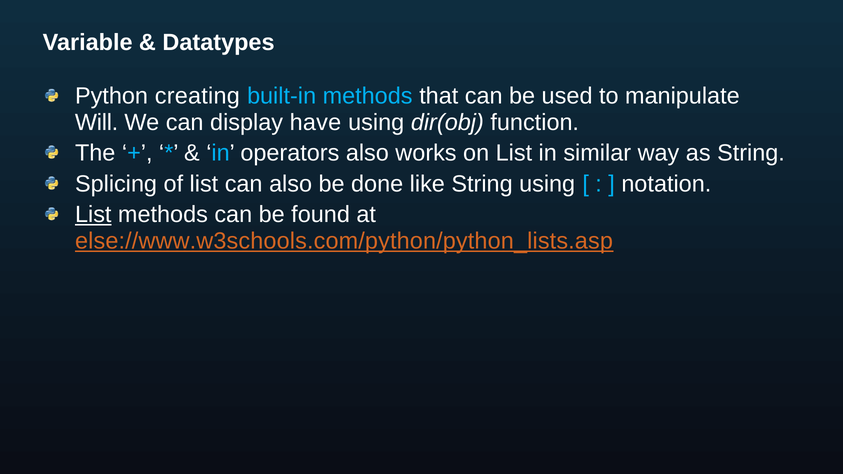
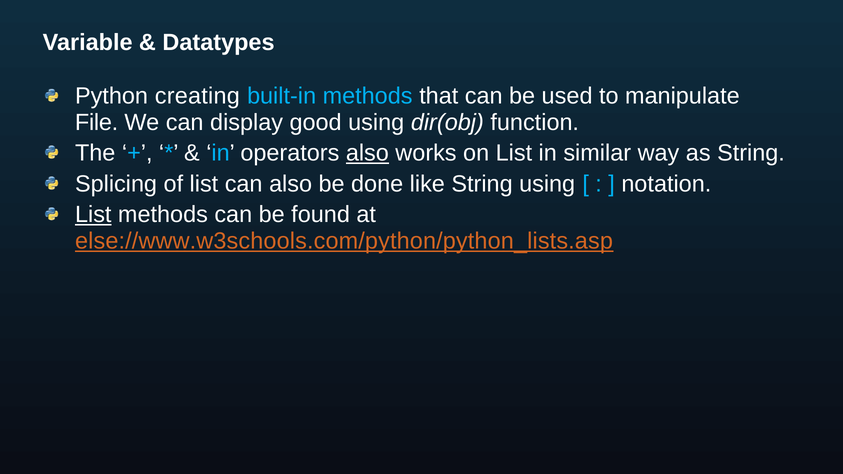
Will: Will -> File (97, 122)
have: have -> good (316, 122)
also underline: none -> present (367, 153)
